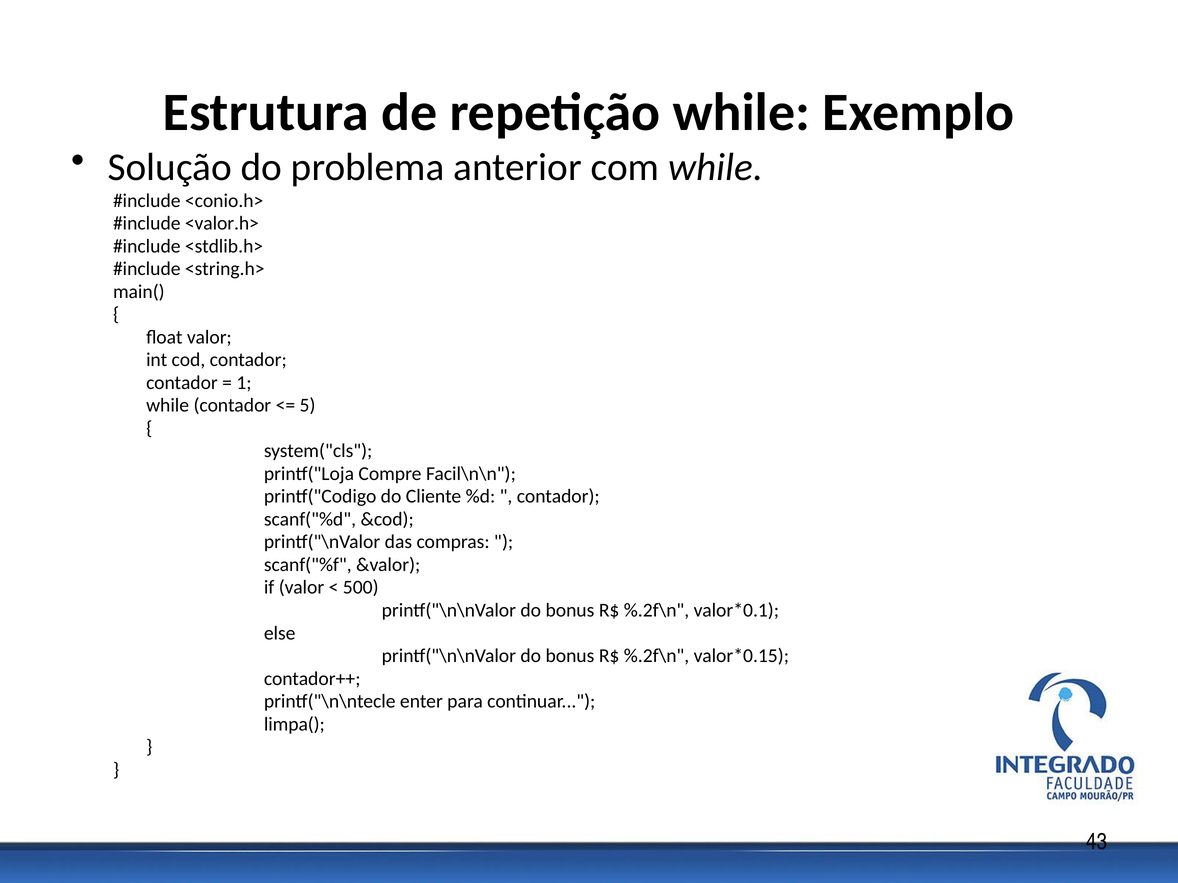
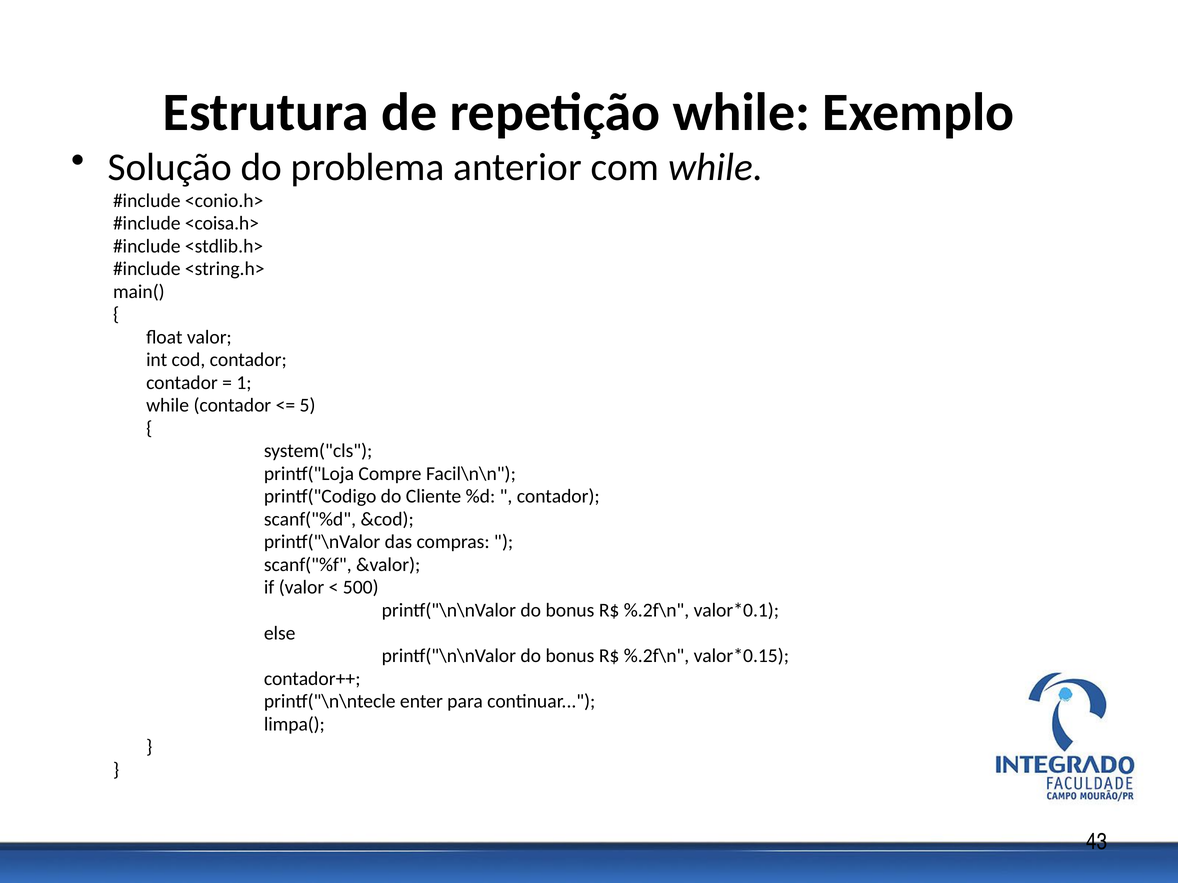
<valor.h>: <valor.h> -> <coisa.h> (222, 224)
